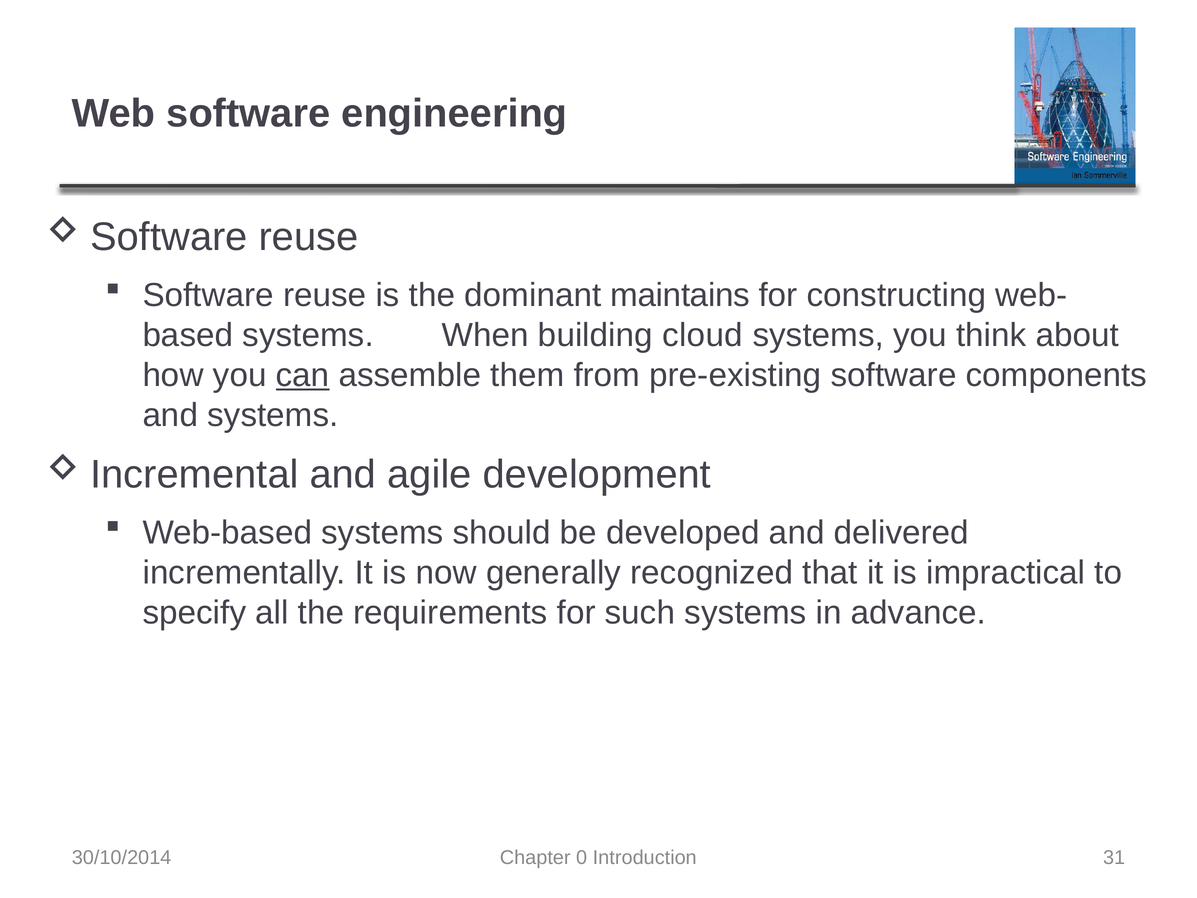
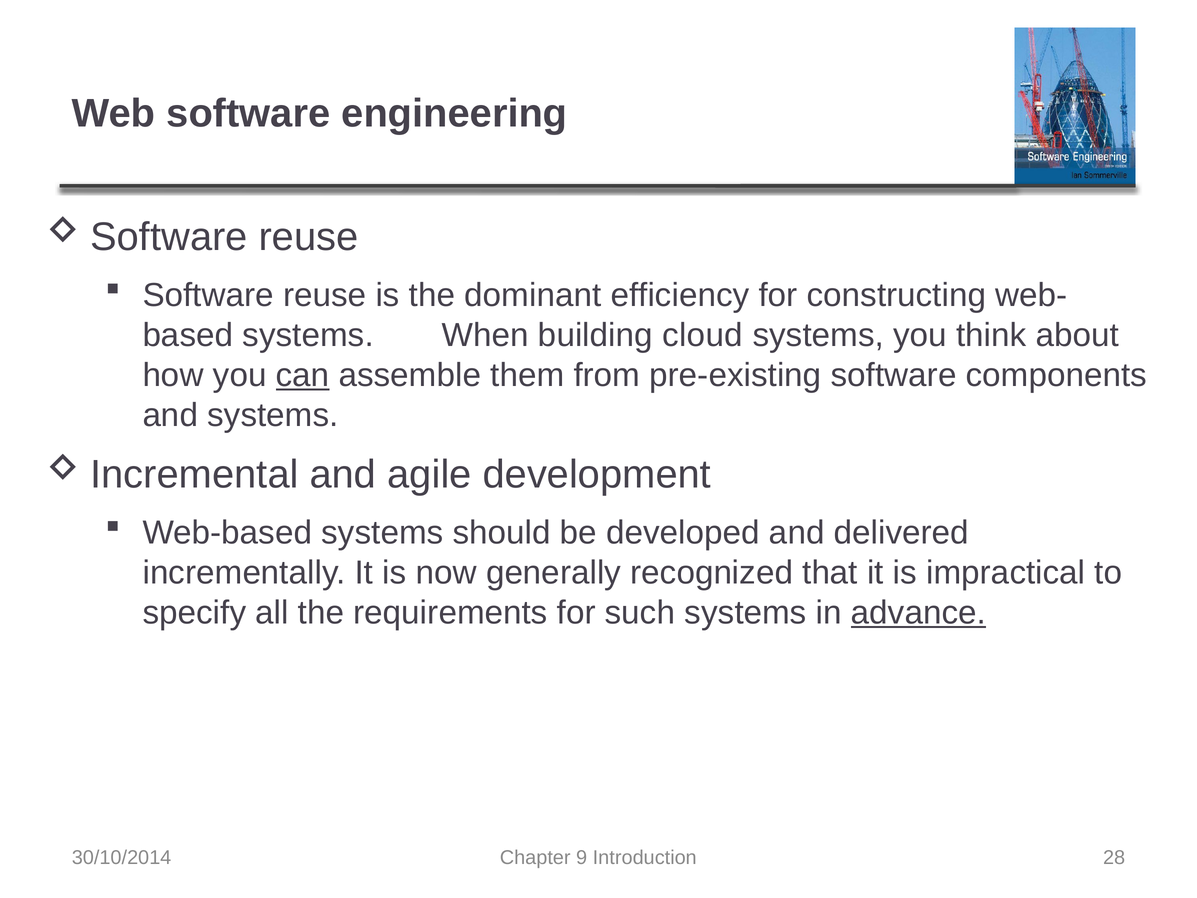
maintains: maintains -> efficiency (680, 295)
advance underline: none -> present (918, 613)
0: 0 -> 9 (582, 857)
31: 31 -> 28 (1114, 857)
